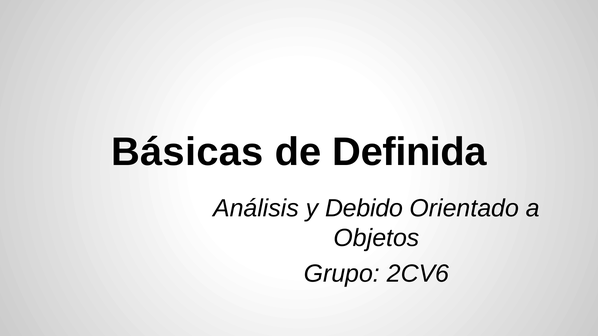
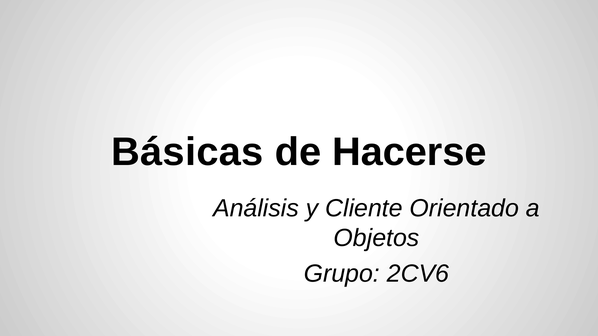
Definida: Definida -> Hacerse (409, 152)
Debido: Debido -> Cliente (364, 208)
